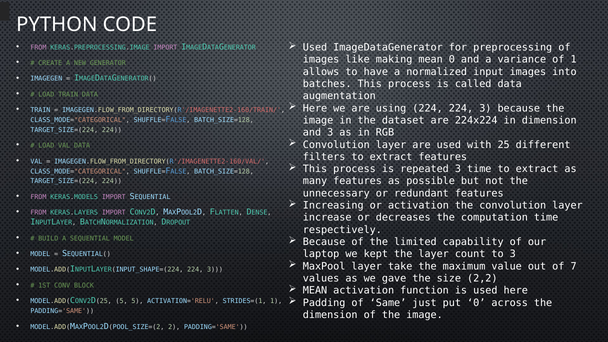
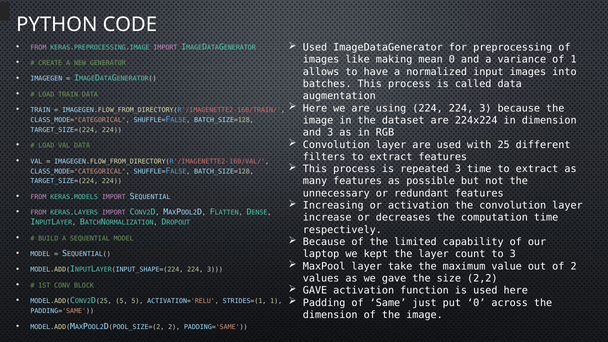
of 7: 7 -> 2 (574, 266)
MEAN: MEAN -> GAVE (315, 291)
